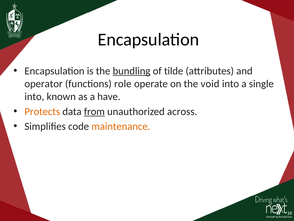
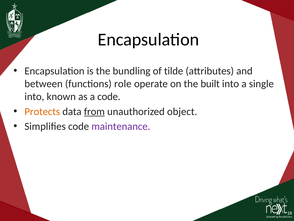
bundling underline: present -> none (132, 71)
operator: operator -> between (44, 84)
void: void -> built (210, 84)
a have: have -> code (109, 96)
across: across -> object (182, 111)
maintenance colour: orange -> purple (121, 126)
